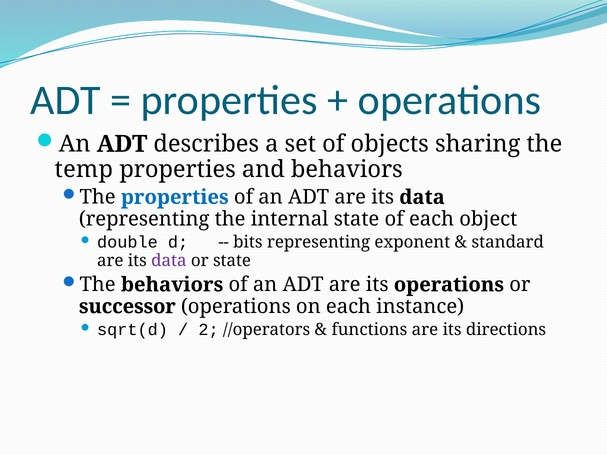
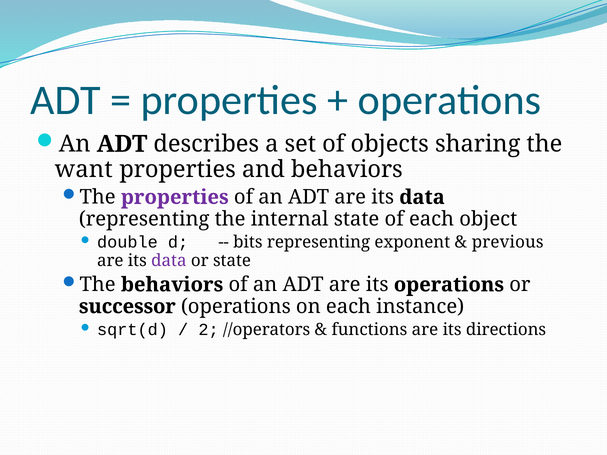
temp: temp -> want (84, 170)
properties colour: blue -> purple (175, 197)
standard: standard -> previous (508, 243)
